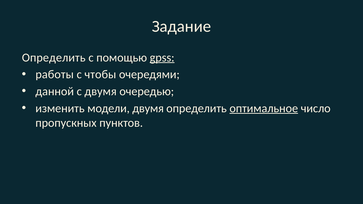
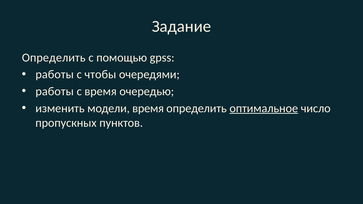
gpss underline: present -> none (162, 58)
данной: данной -> работы (55, 91)
с двумя: двумя -> время (101, 91)
модели двумя: двумя -> время (148, 108)
